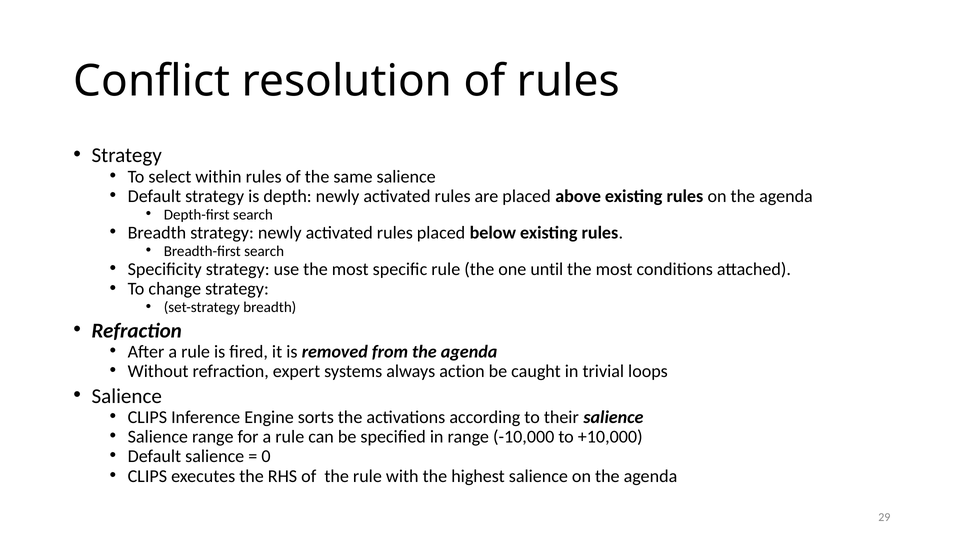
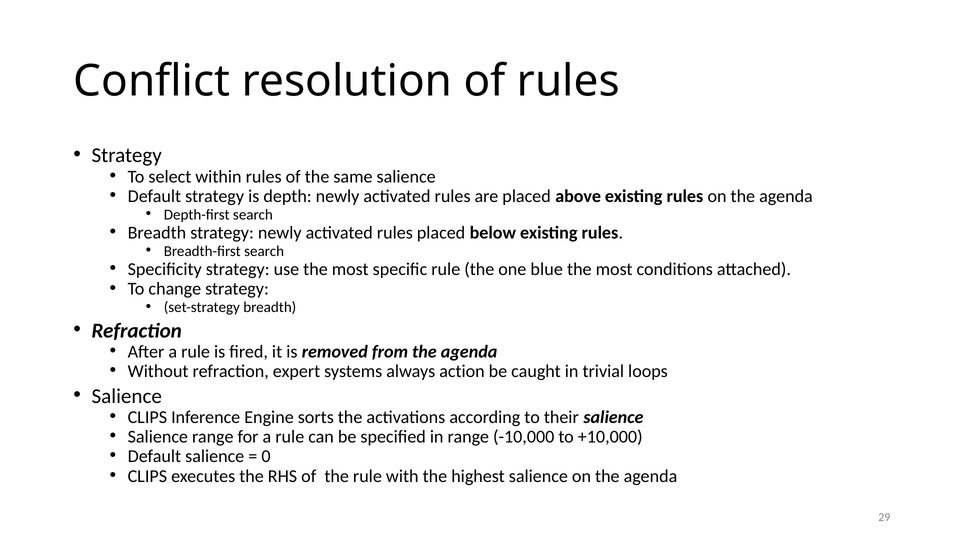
until: until -> blue (547, 270)
